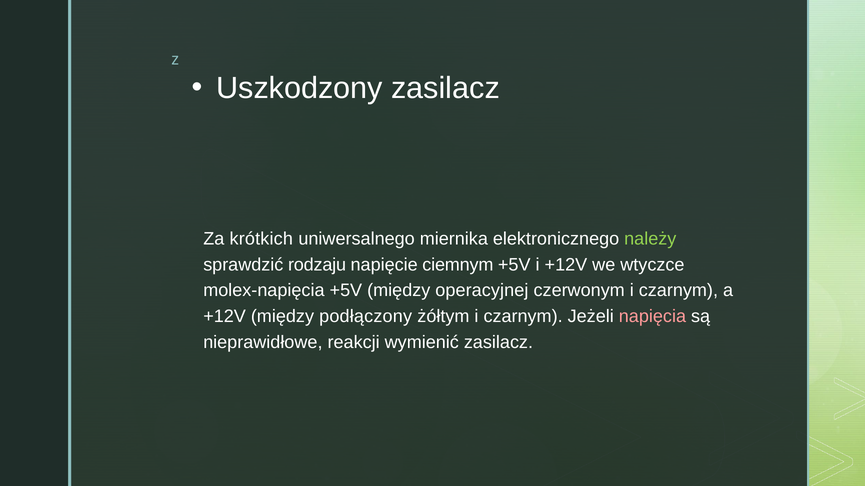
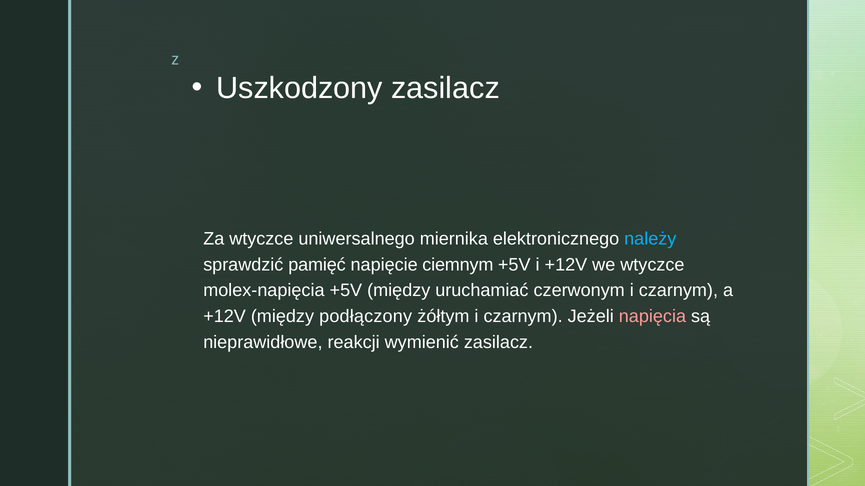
Za krótkich: krótkich -> wtyczce (261, 239)
należy colour: light green -> light blue (650, 239)
rodzaju: rodzaju -> pamięć (317, 265)
operacyjnej: operacyjnej -> uruchamiać (482, 291)
